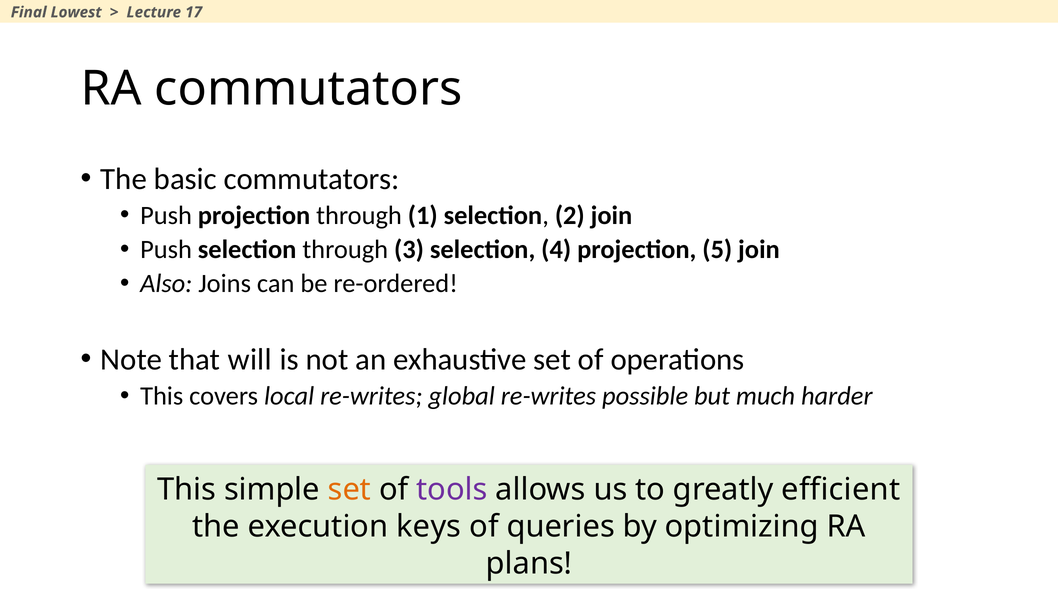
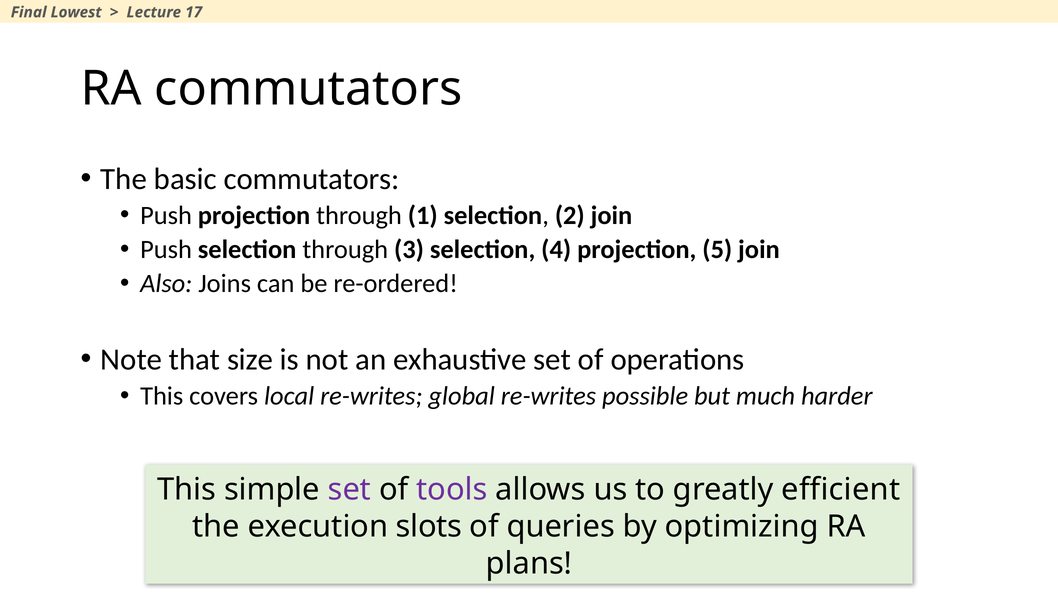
will: will -> size (250, 359)
set colour: orange -> purple (349, 489)
keys: keys -> slots (429, 527)
